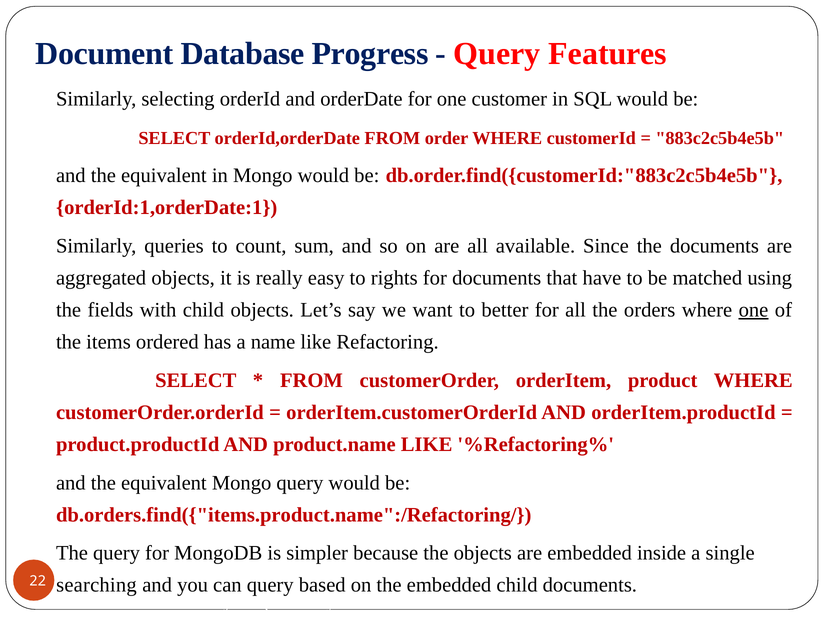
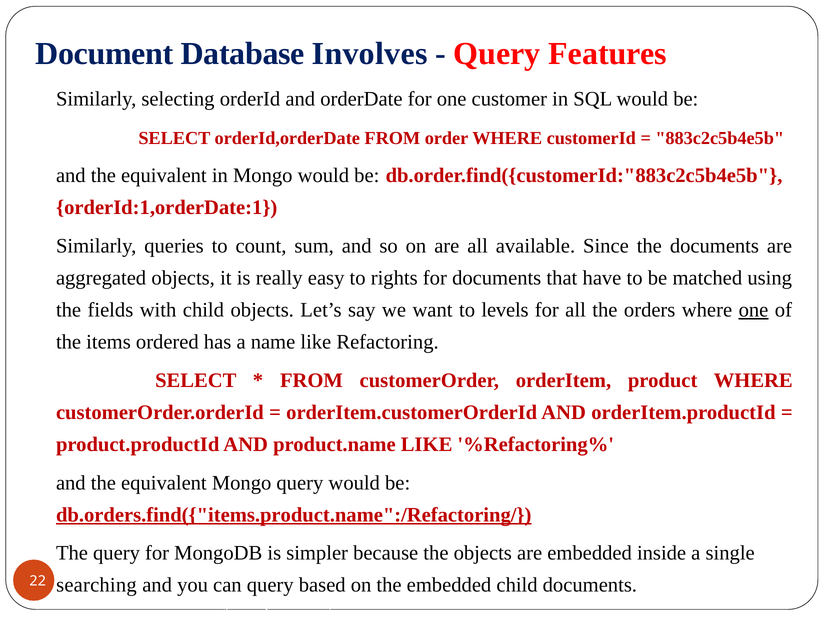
Progress: Progress -> Involves (370, 53)
better: better -> levels (505, 310)
db.orders.find({"items.product.name":/Refactoring/ underline: none -> present (294, 515)
